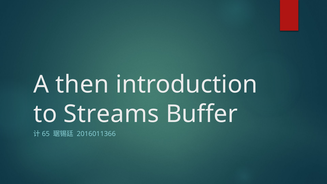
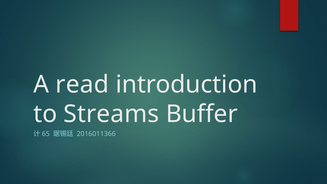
then: then -> read (82, 84)
